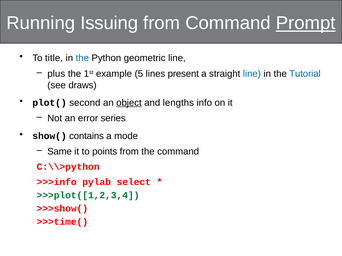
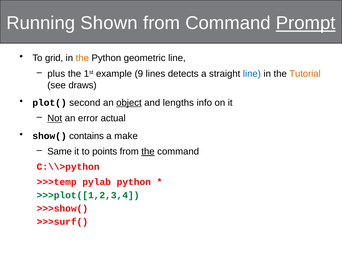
Issuing: Issuing -> Shown (109, 23)
title: title -> grid (54, 58)
the colour: blue -> orange (82, 58)
5: 5 -> 9 (139, 74)
present: present -> detects (183, 74)
Tutorial colour: blue -> orange (305, 74)
Not underline: none -> present (55, 119)
series: series -> actual (113, 119)
mode: mode -> make (126, 136)
the underline: none -> present (148, 152)
>>>info: >>>info -> >>>temp (57, 182)
pylab select: select -> python (134, 182)
>>>time(: >>>time( -> >>>surf( (62, 222)
